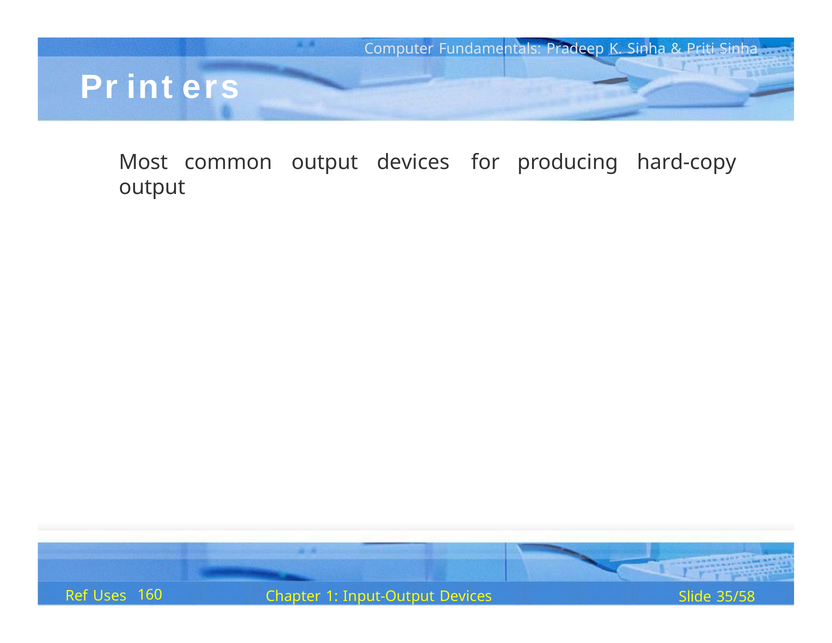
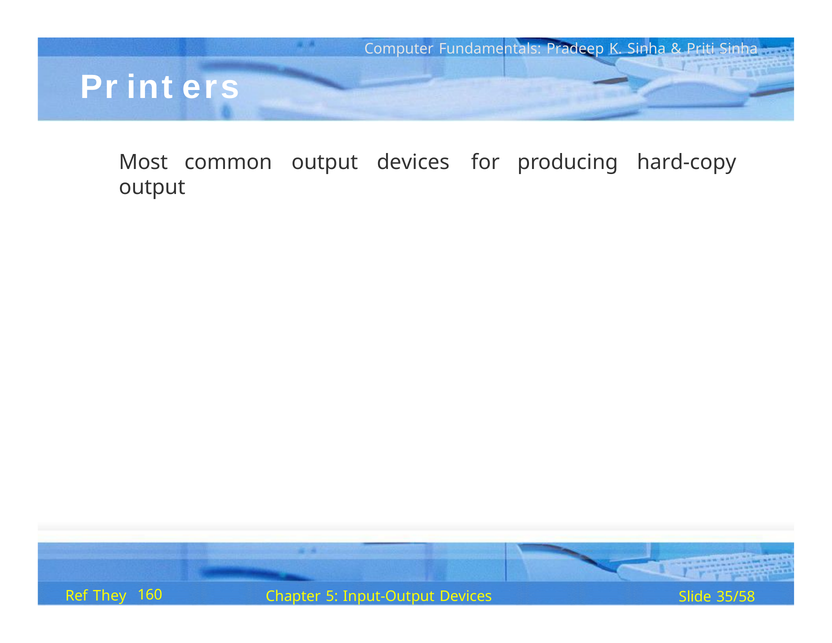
Uses: Uses -> They (110, 596)
1: 1 -> 5 (332, 596)
